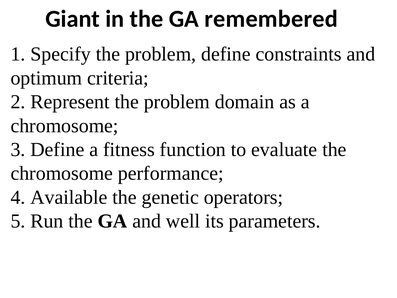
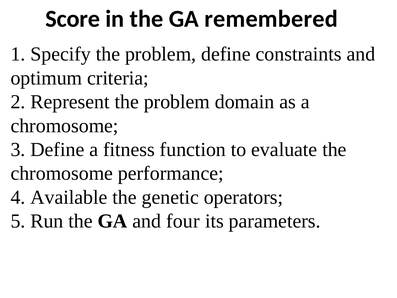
Giant: Giant -> Score (73, 19)
well: well -> four (183, 221)
